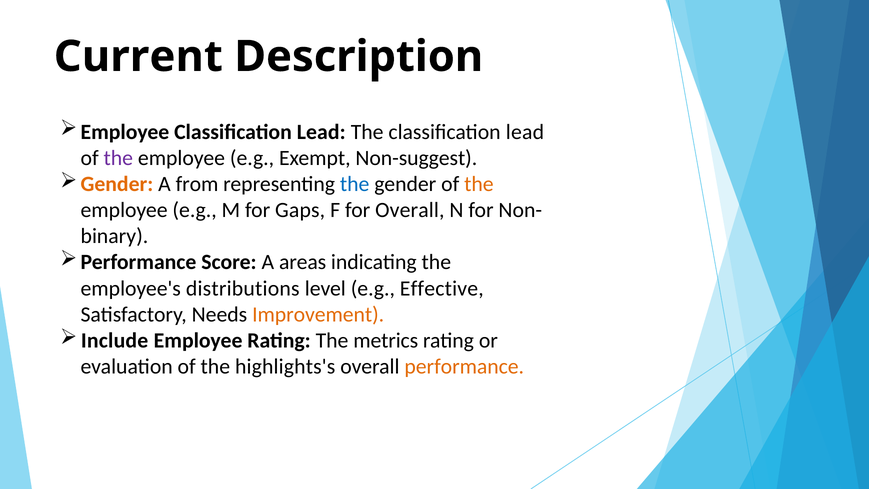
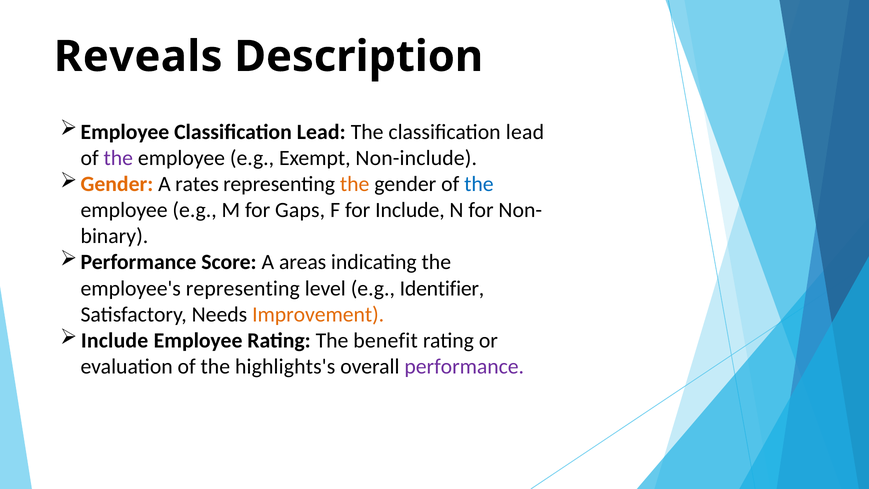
Current: Current -> Reveals (138, 57)
Non-suggest: Non-suggest -> Non-include (416, 158)
from: from -> rates (197, 184)
the colour: blue -> orange (355, 184)
the colour: orange -> blue (479, 184)
for Overall: Overall -> Include (410, 210)
employee's distributions: distributions -> representing (243, 288)
Effective: Effective -> Identifier (442, 288)
metrics: metrics -> benefit (386, 340)
performance colour: orange -> purple (464, 366)
